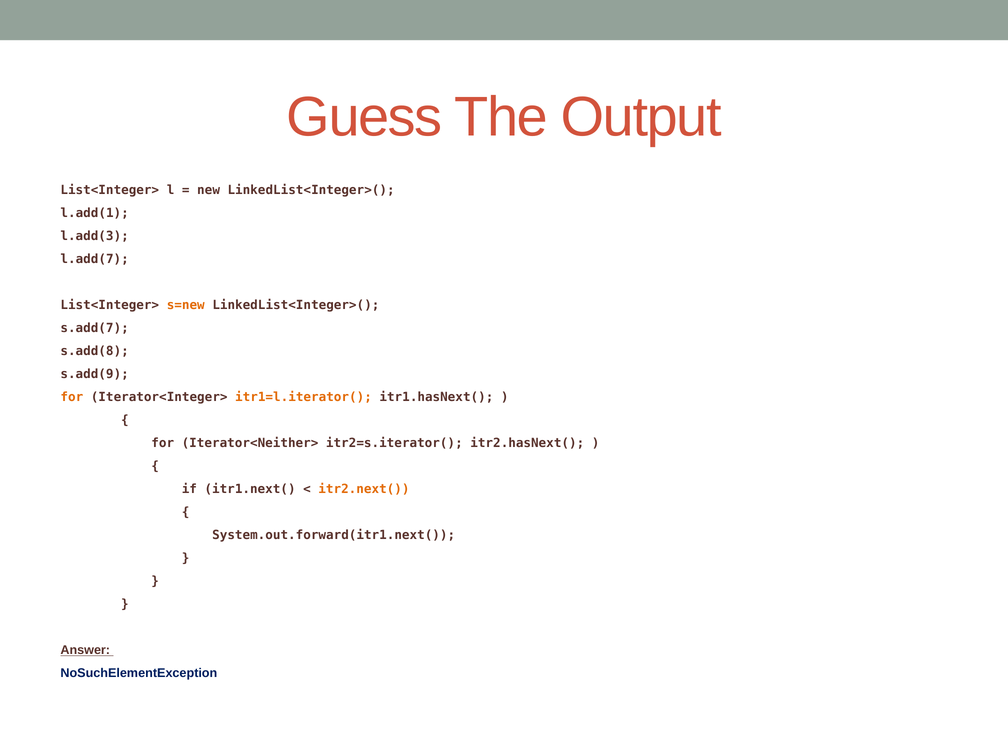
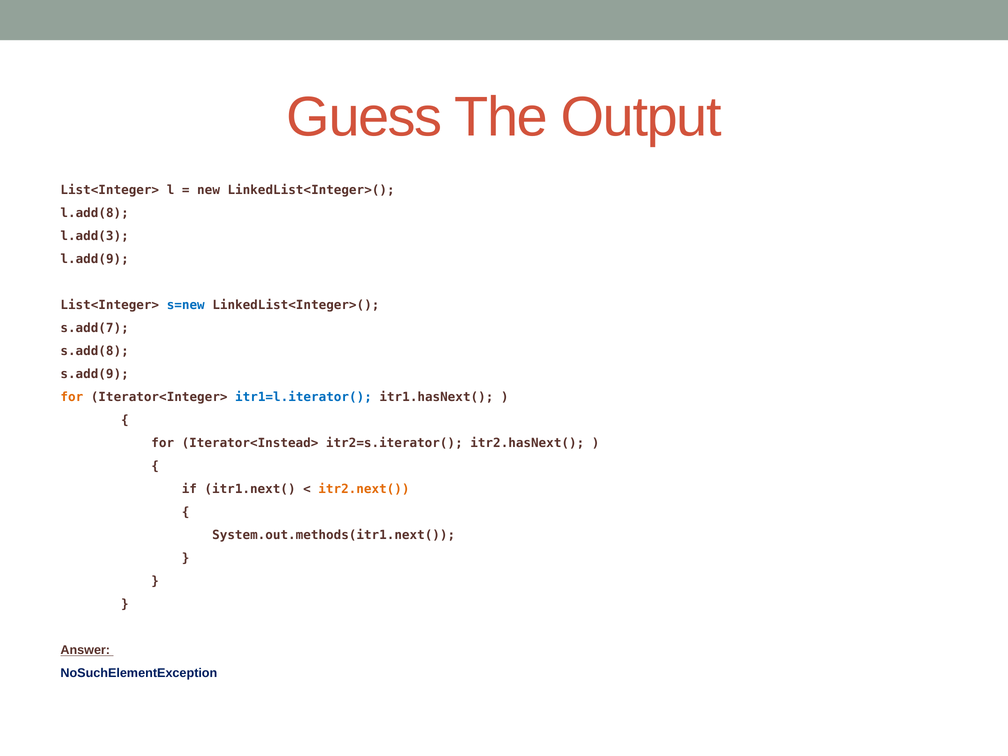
l.add(1: l.add(1 -> l.add(8 (95, 213)
l.add(7: l.add(7 -> l.add(9 (95, 259)
s=new colour: orange -> blue (186, 305)
itr1=l.iterator( colour: orange -> blue (303, 397)
Iterator<Neither>: Iterator<Neither> -> Iterator<Instead> (250, 443)
System.out.forward(itr1.next(: System.out.forward(itr1.next( -> System.out.methods(itr1.next( (334, 535)
